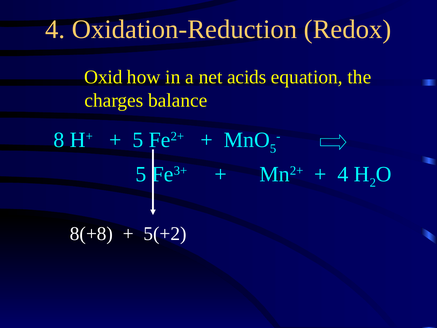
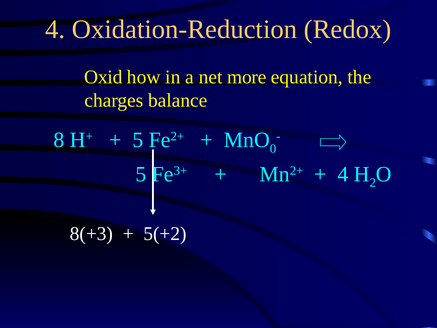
acids: acids -> more (247, 77)
5: 5 -> 0 (273, 148)
8(+8: 8(+8 -> 8(+3 (91, 234)
